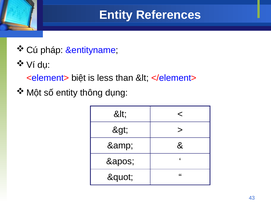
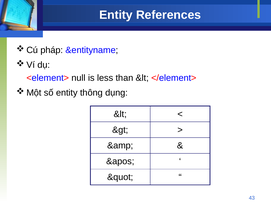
biệt: biệt -> null (79, 78)
